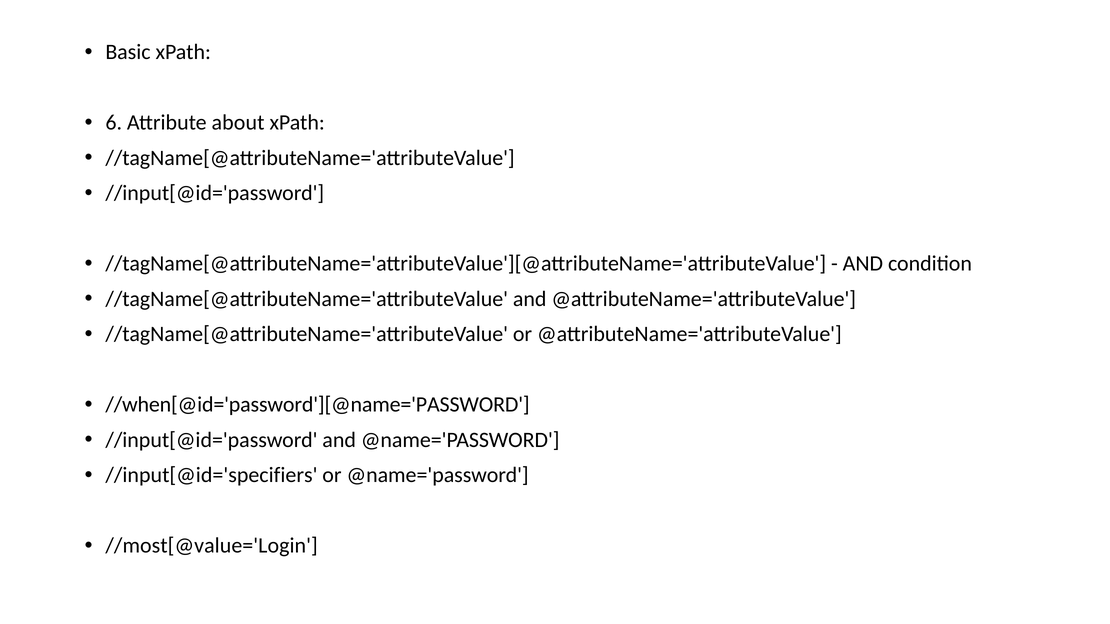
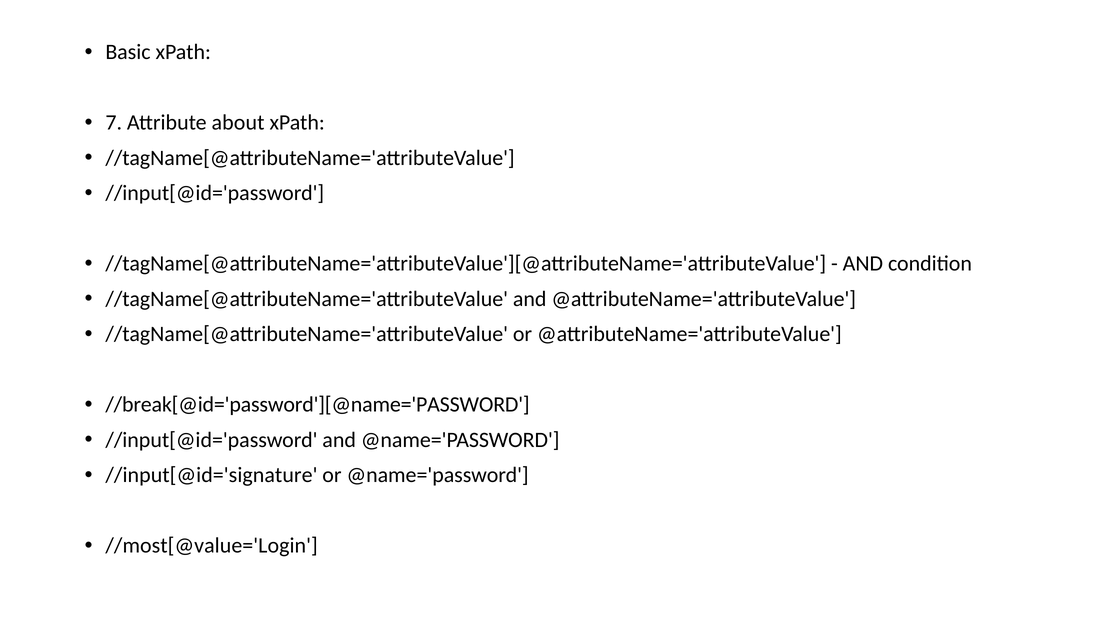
6: 6 -> 7 (114, 123)
//when[@id='password'][@name='PASSWORD: //when[@id='password'][@name='PASSWORD -> //break[@id='password'][@name='PASSWORD (318, 405)
//input[@id='specifiers: //input[@id='specifiers -> //input[@id='signature (211, 476)
